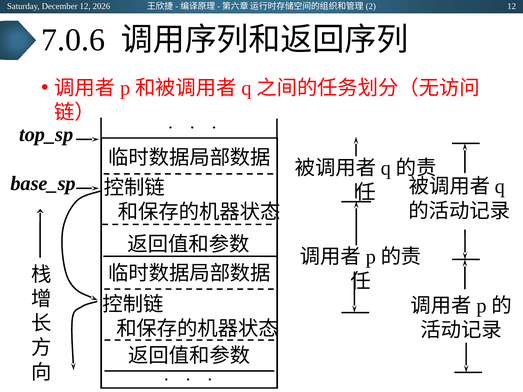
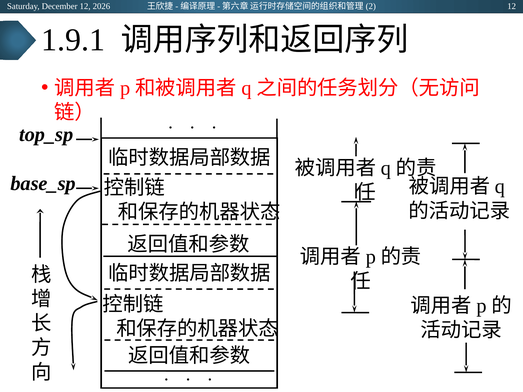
7.0.6: 7.0.6 -> 1.9.1 (73, 40)
